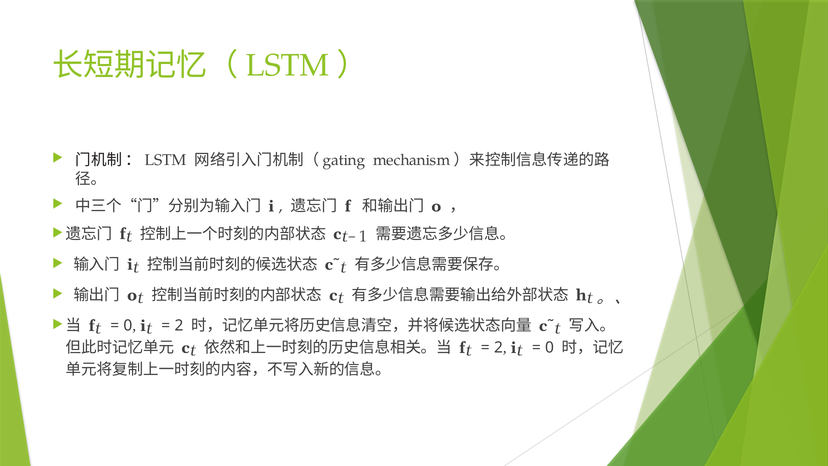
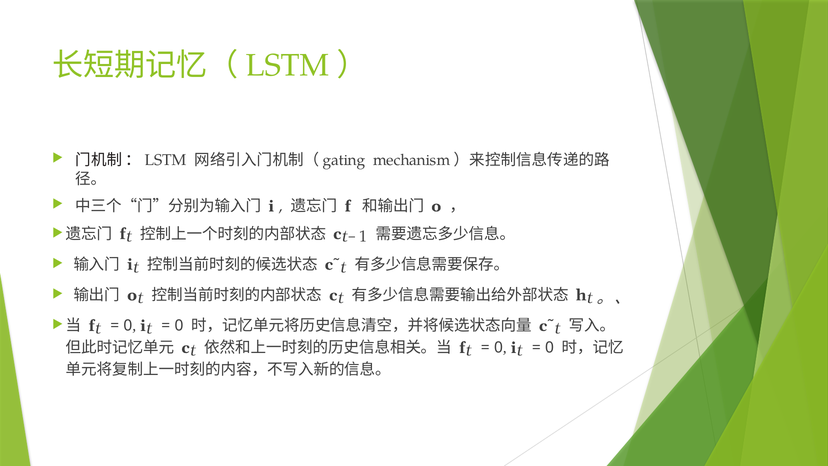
2: 2 -> 0 (179, 326)
2: 2 -> 0 (498, 348)
